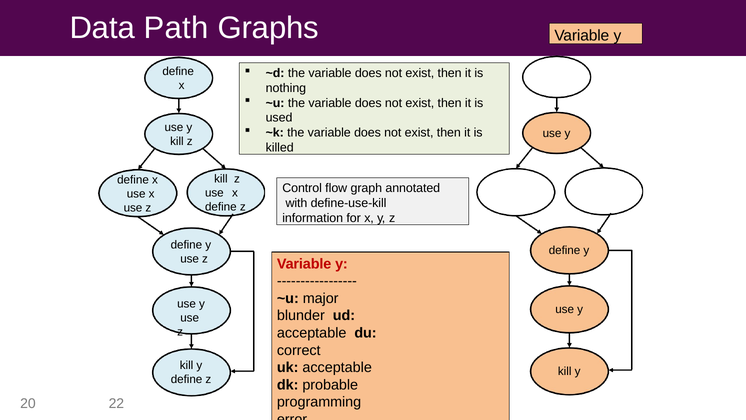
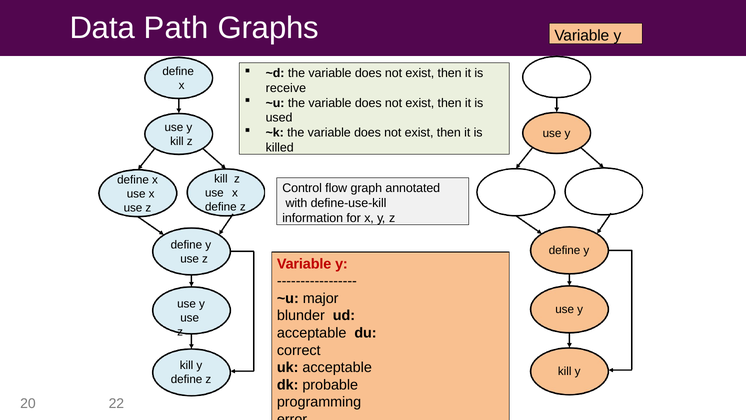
nothing: nothing -> receive (286, 88)
